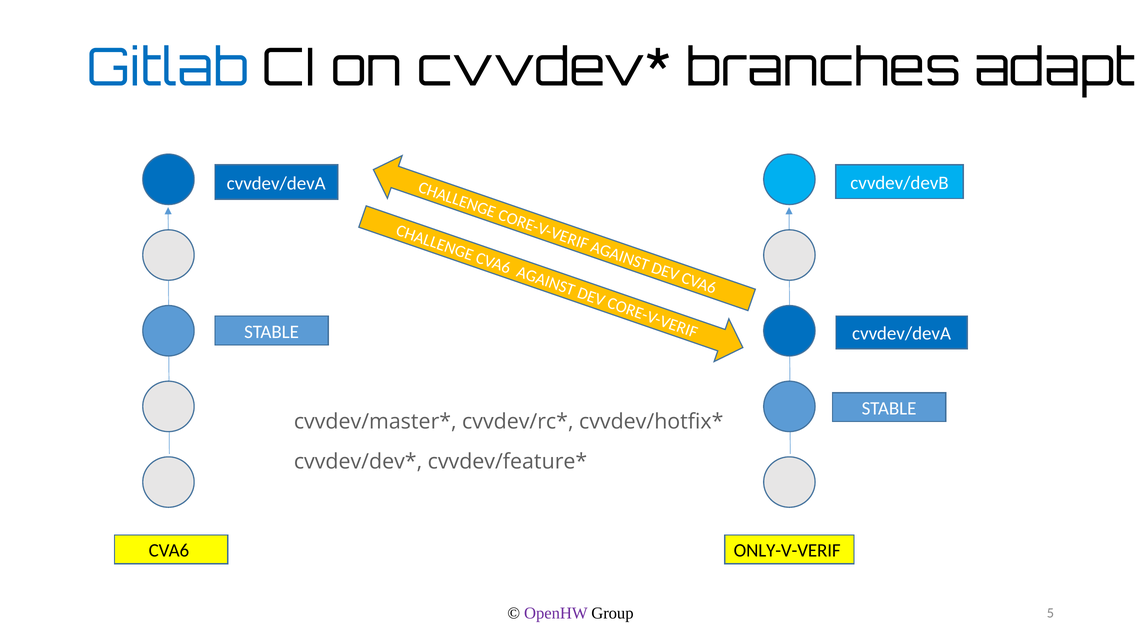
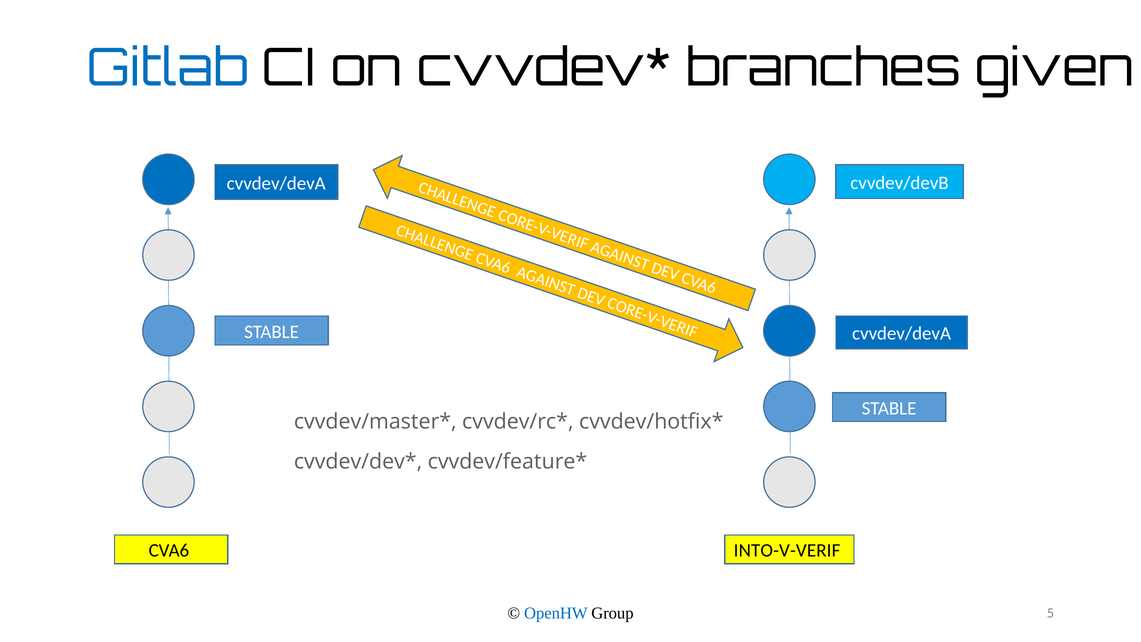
adapt: adapt -> given (1055, 68)
ONLY-V-VERIF: ONLY-V-VERIF -> INTO-V-VERIF (787, 551)
OpenHW colour: purple -> blue (556, 613)
